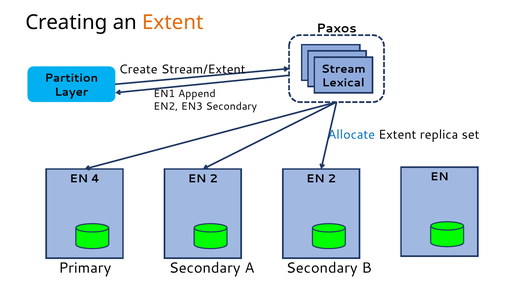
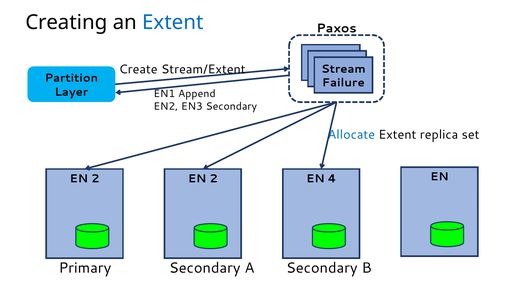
Extent colour: orange -> blue (173, 22)
Lexical: Lexical -> Failure (343, 83)
4: 4 -> 2 (95, 179)
2 EN 2: 2 -> 4 (332, 179)
